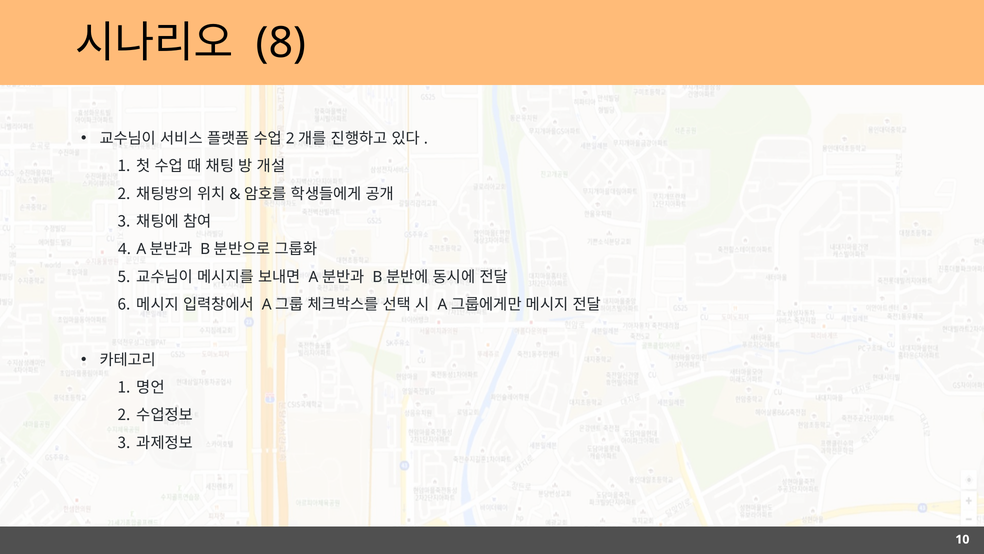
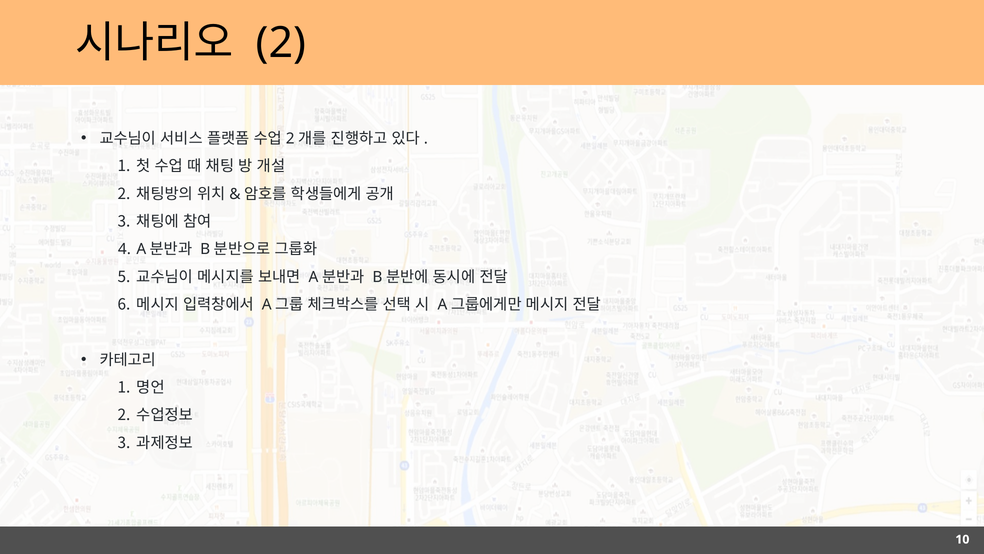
8: 8 -> 2 (281, 43)
